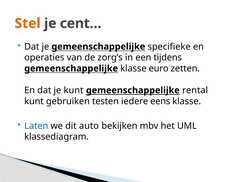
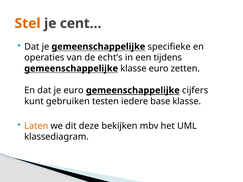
zorg’s: zorg’s -> echt’s (110, 58)
je kunt: kunt -> euro (74, 90)
rental: rental -> cijfers (195, 90)
eens: eens -> base (160, 101)
Laten colour: blue -> orange (36, 126)
auto: auto -> deze (89, 126)
